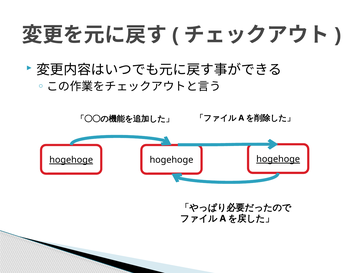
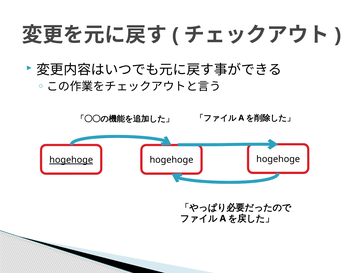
hogehoge underline: present -> none (278, 159)
